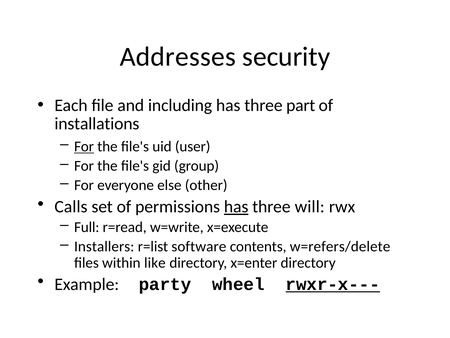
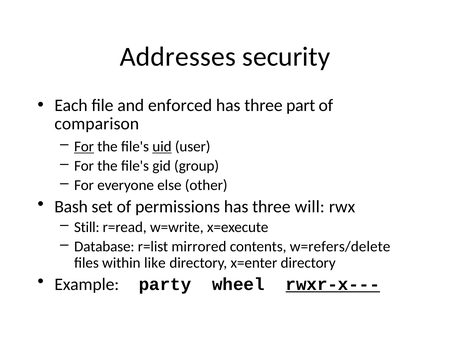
including: including -> enforced (180, 105)
installations: installations -> comparison (97, 124)
uid underline: none -> present (162, 146)
Calls: Calls -> Bash (71, 206)
has underline: present -> none (236, 206)
Full: Full -> Still (87, 227)
Installers: Installers -> Database (104, 246)
software: software -> mirrored (199, 246)
